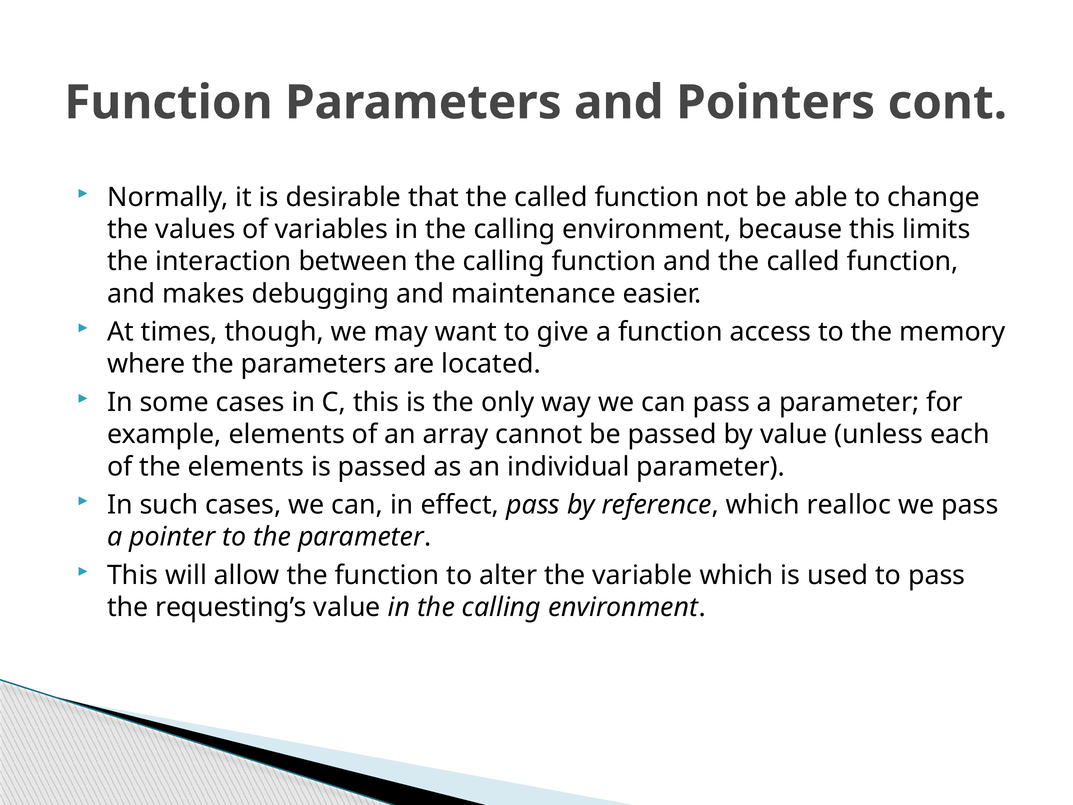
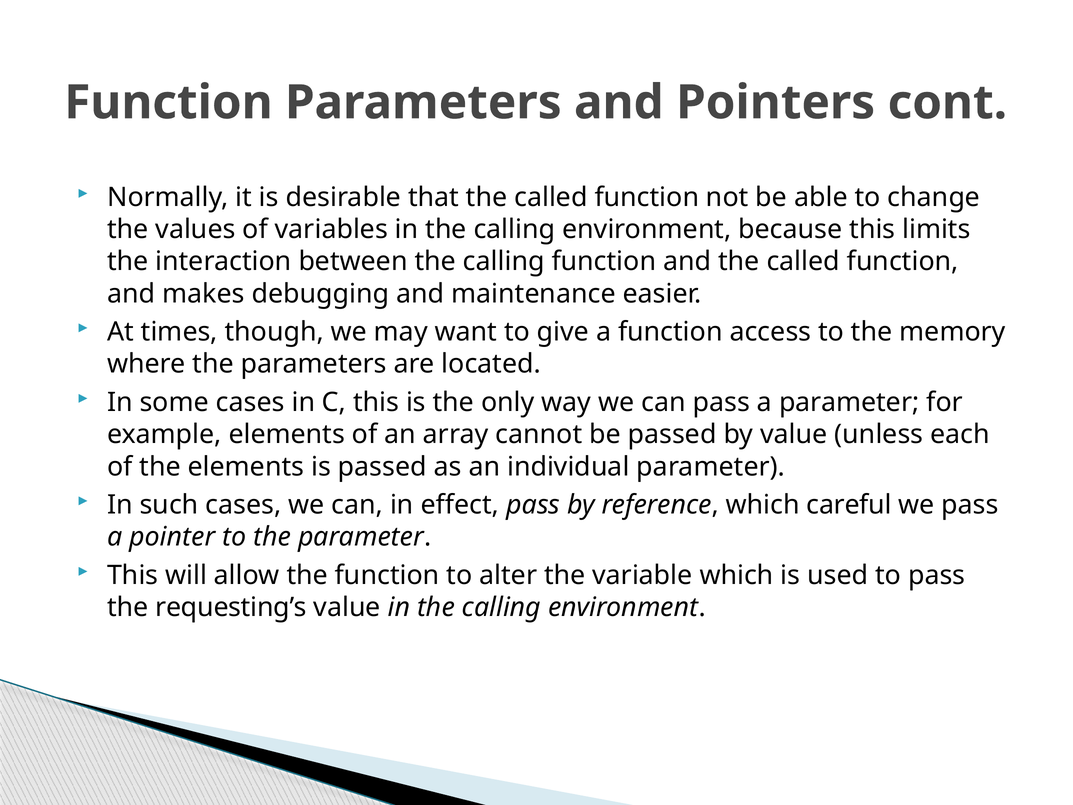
realloc: realloc -> careful (849, 505)
